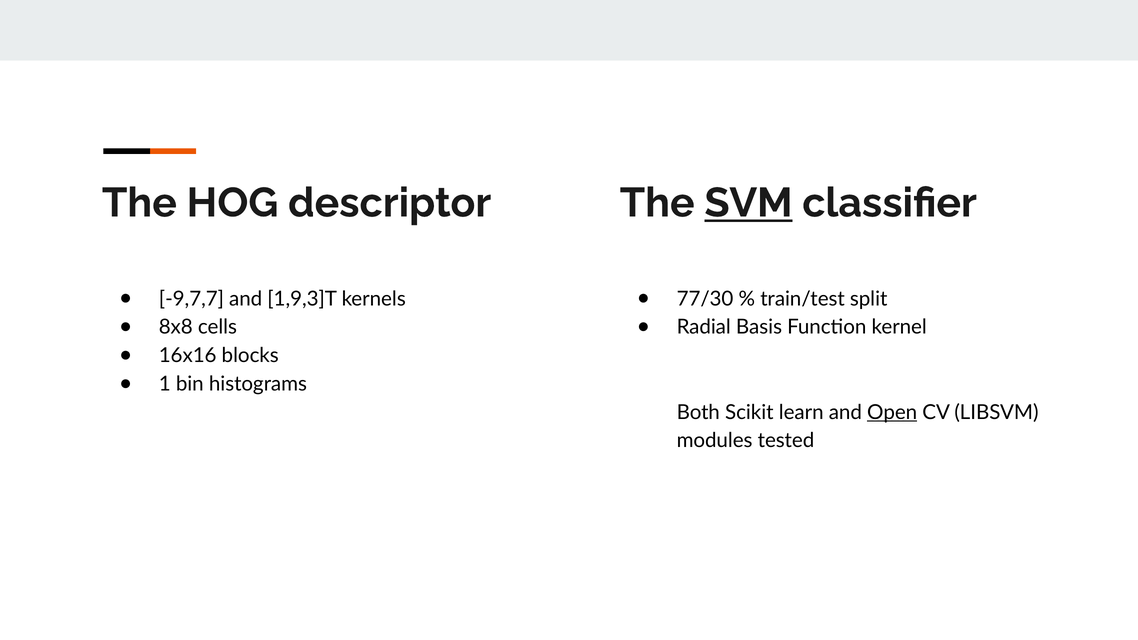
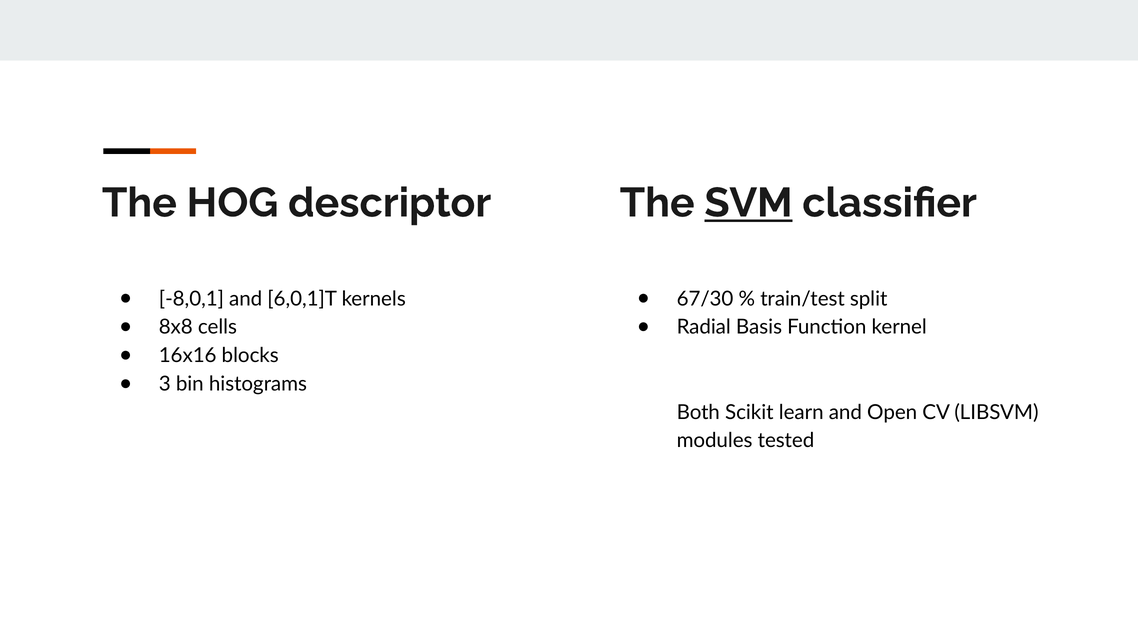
-9,7,7: -9,7,7 -> -8,0,1 (191, 299)
1,9,3]T: 1,9,3]T -> 6,0,1]T (302, 299)
77/30: 77/30 -> 67/30 (705, 299)
1: 1 -> 3 (165, 384)
Open underline: present -> none (892, 412)
